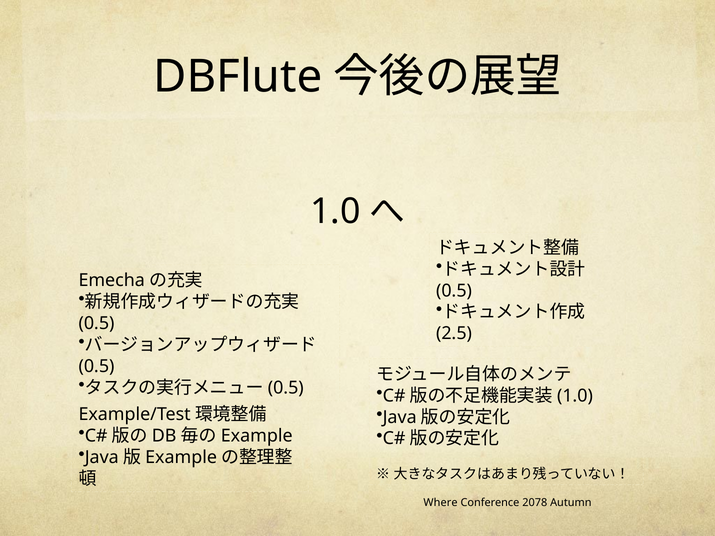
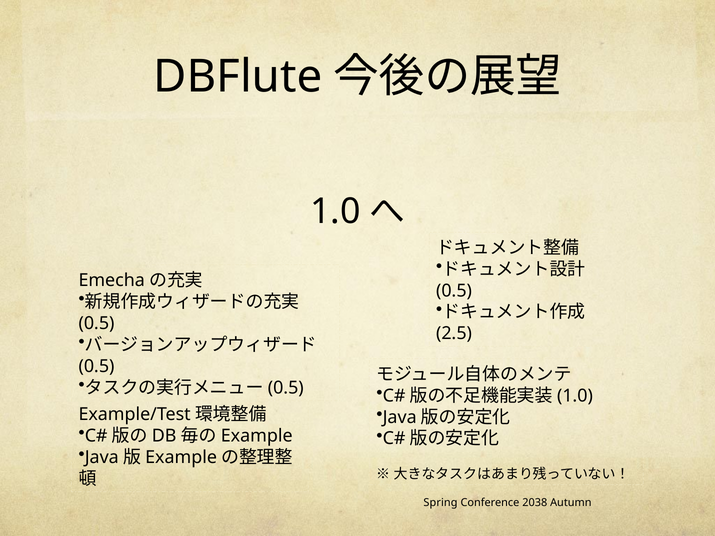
Where: Where -> Spring (441, 503)
2078: 2078 -> 2038 (535, 503)
